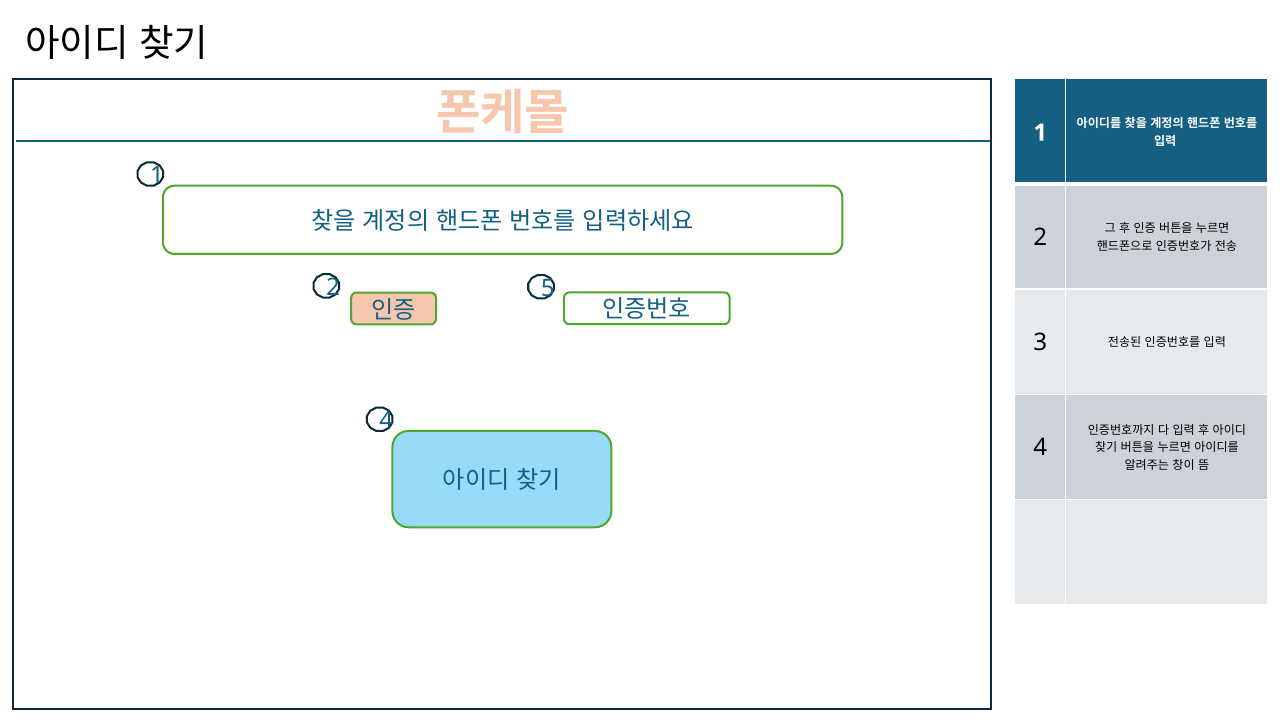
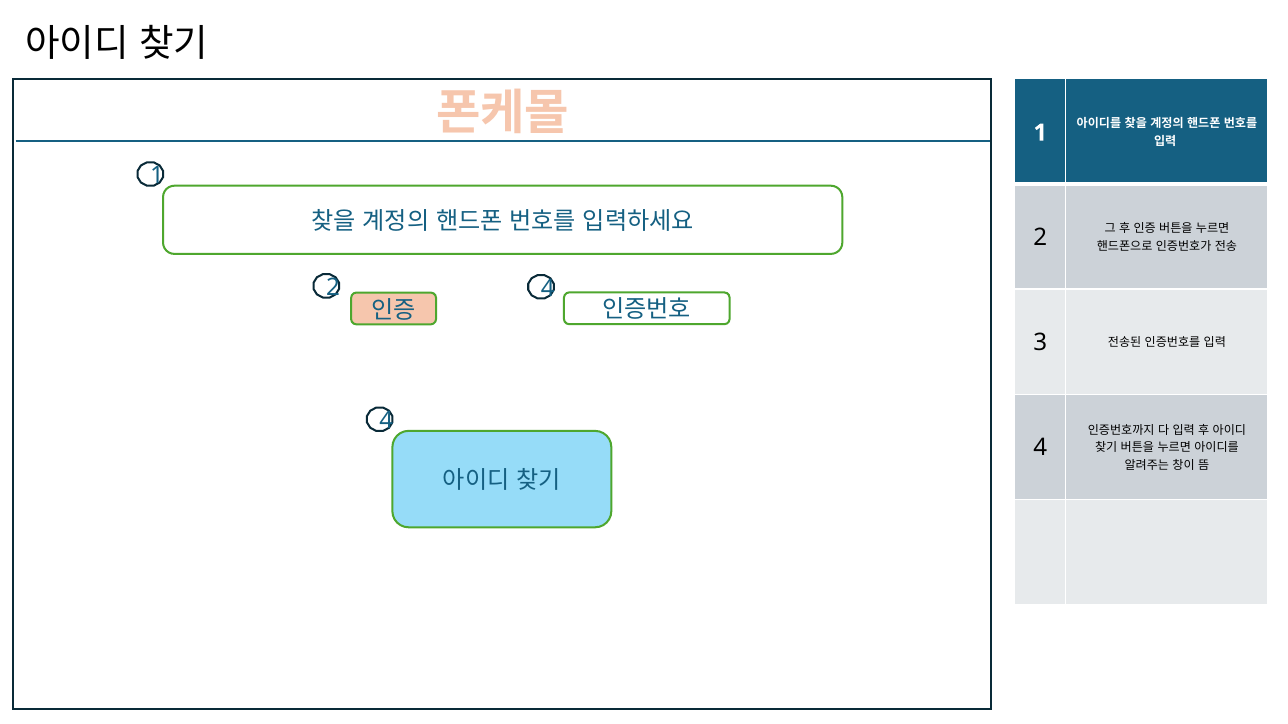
2 5: 5 -> 4 (548, 289)
